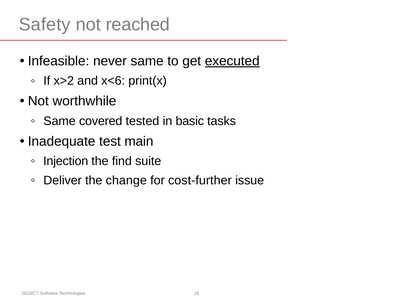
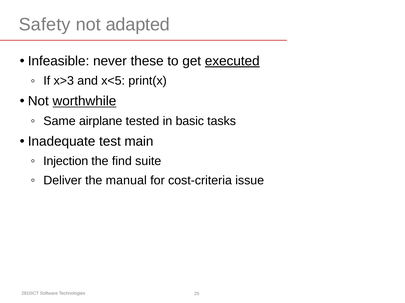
reached: reached -> adapted (138, 25)
never same: same -> these (147, 61)
x>2: x>2 -> x>3 (64, 81)
x<6: x<6 -> x<5 (113, 81)
worthwhile underline: none -> present (84, 101)
covered: covered -> airplane (101, 121)
change: change -> manual (126, 181)
cost-further: cost-further -> cost-criteria (200, 181)
